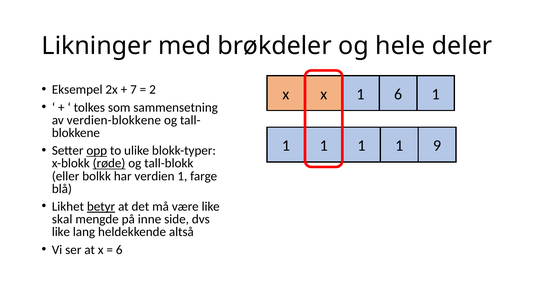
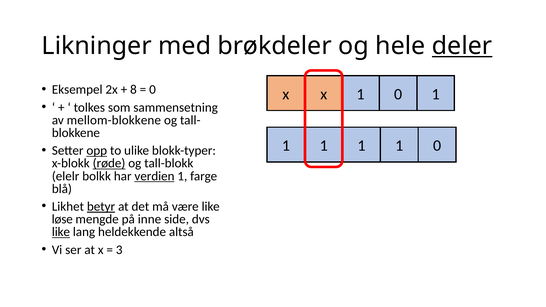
deler underline: none -> present (462, 46)
7: 7 -> 8 (133, 90)
2: 2 -> 0 (153, 90)
x 1 6: 6 -> 0 (398, 94)
verdien-blokkene: verdien-blokkene -> mellom-blokkene (114, 120)
9: 9 -> 0 (437, 146)
eller: eller -> elelr (66, 176)
verdien underline: none -> present (154, 176)
skal: skal -> løse (62, 219)
like underline: none -> present (61, 232)
6: 6 -> 3 (119, 250)
